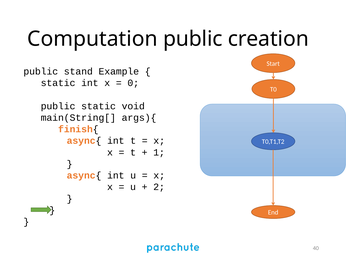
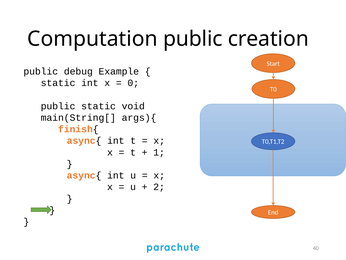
stand: stand -> debug (78, 71)
